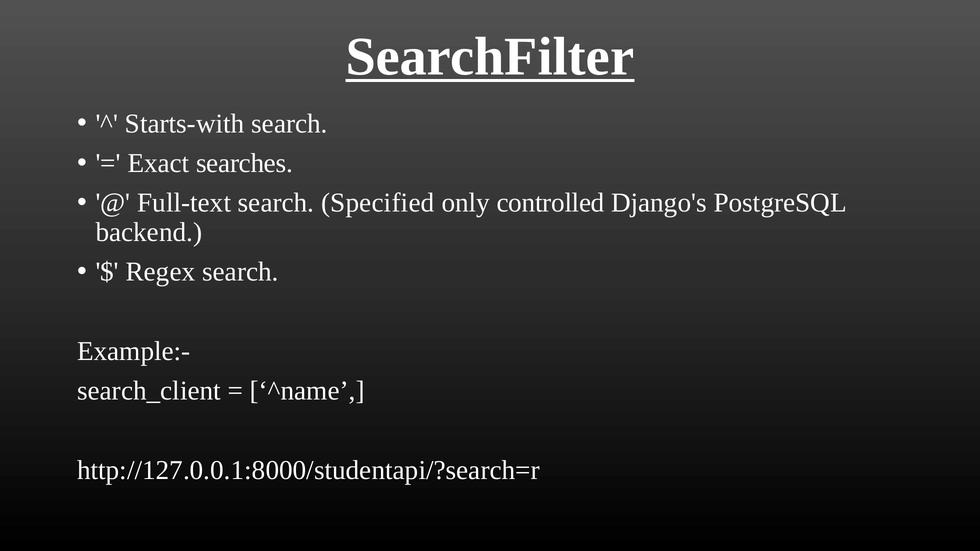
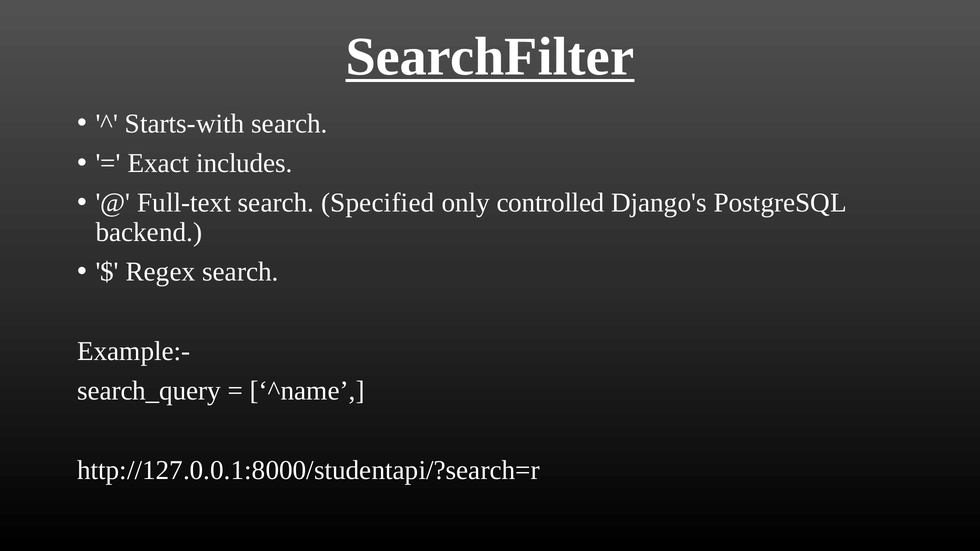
searches: searches -> includes (244, 163)
search_client: search_client -> search_query (149, 391)
